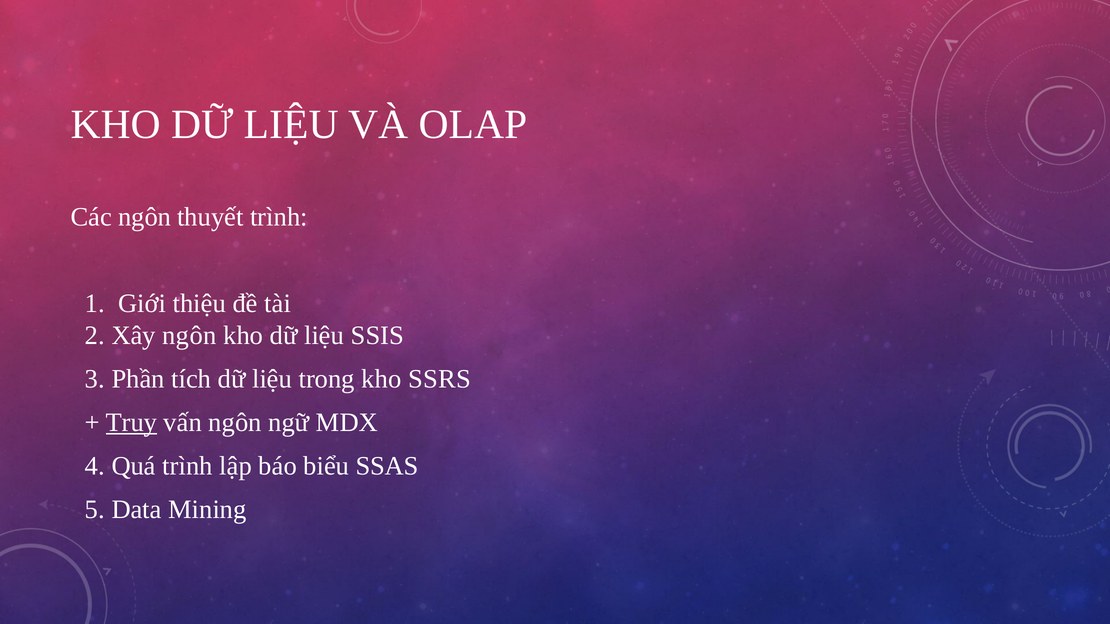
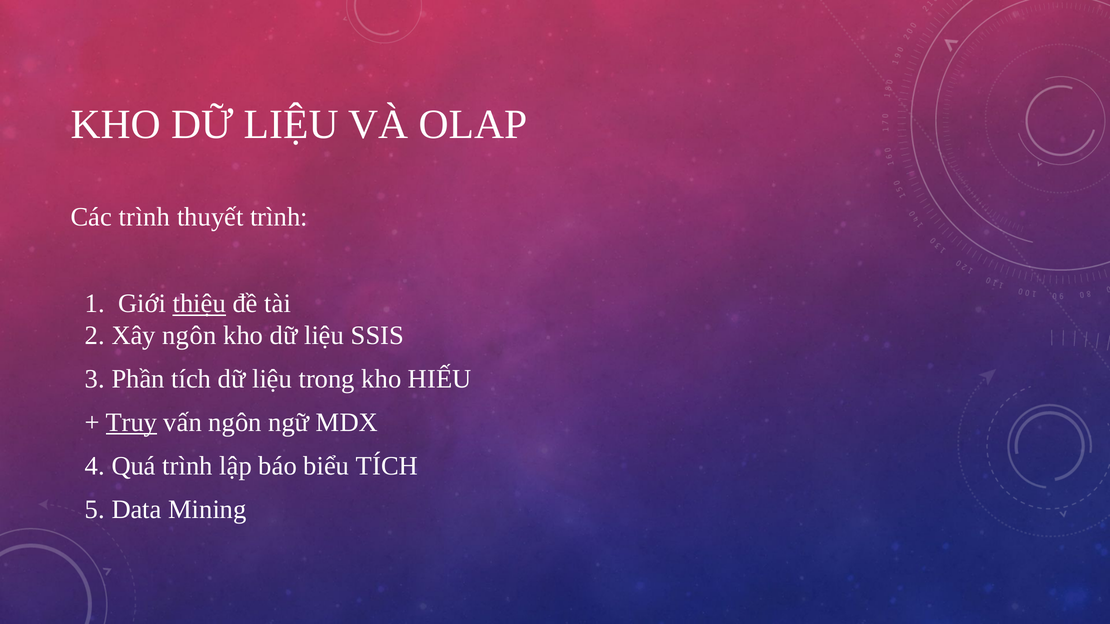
Các ngôn: ngôn -> trình (144, 217)
thiệu underline: none -> present (199, 304)
SSRS: SSRS -> HIẾU (440, 379)
biểu SSAS: SSAS -> TÍCH (387, 466)
